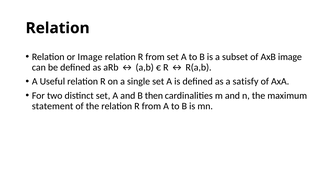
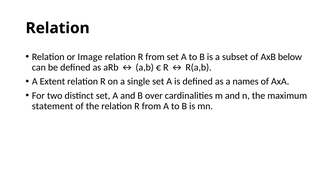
AxB image: image -> below (290, 57)
Useful: Useful -> Extent (52, 81)
satisfy: satisfy -> names (246, 81)
then: then -> over (154, 96)
